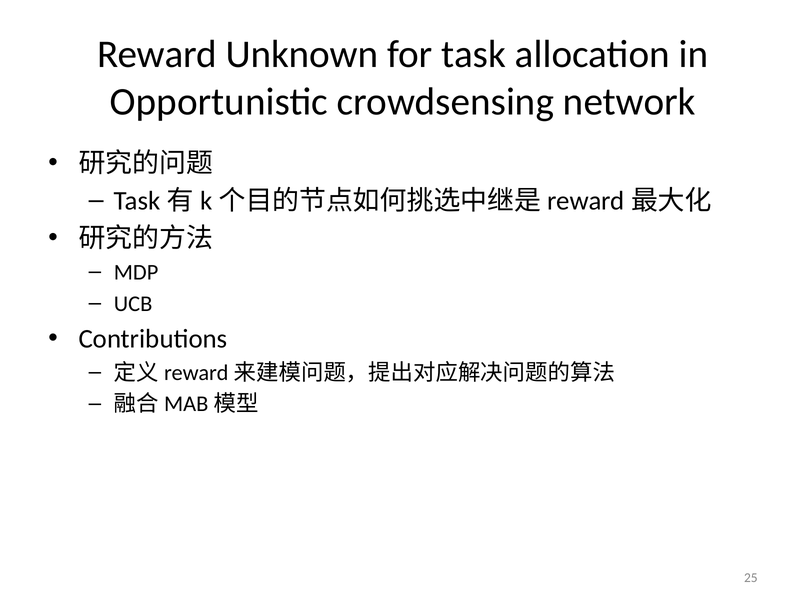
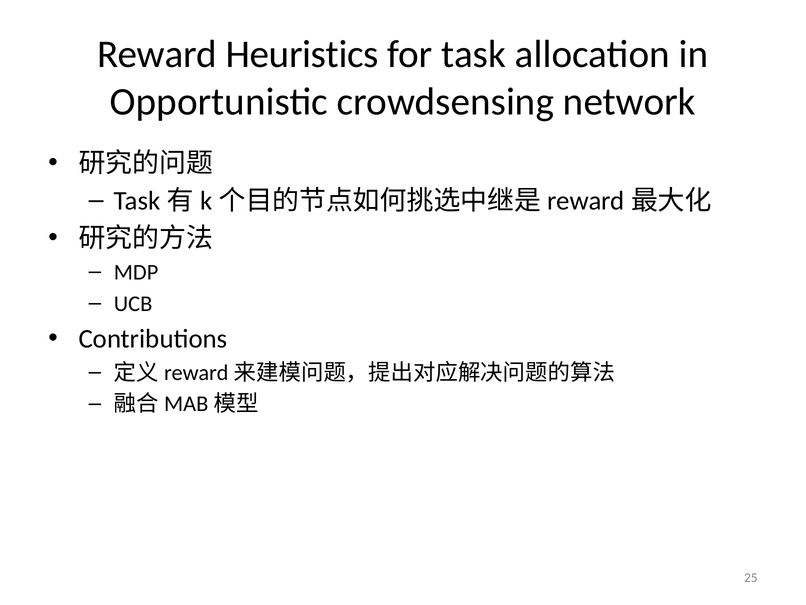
Unknown: Unknown -> Heuristics (302, 54)
